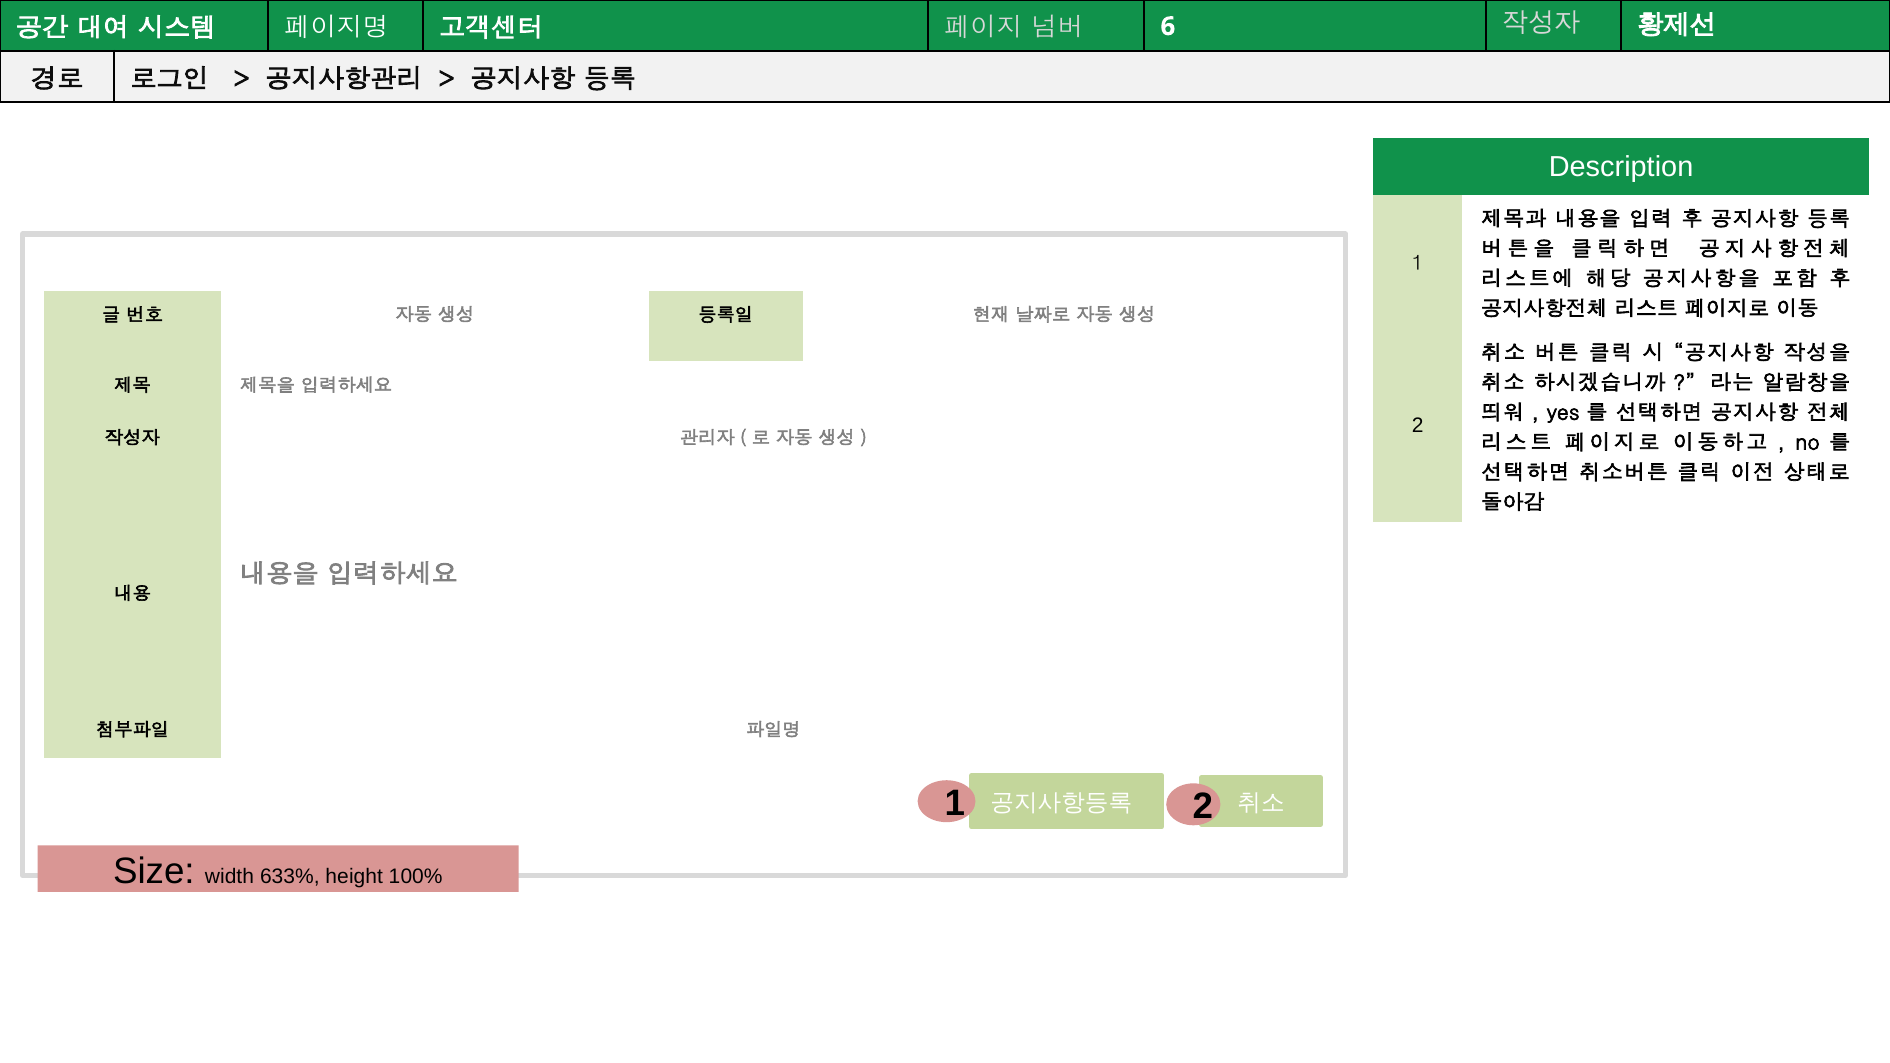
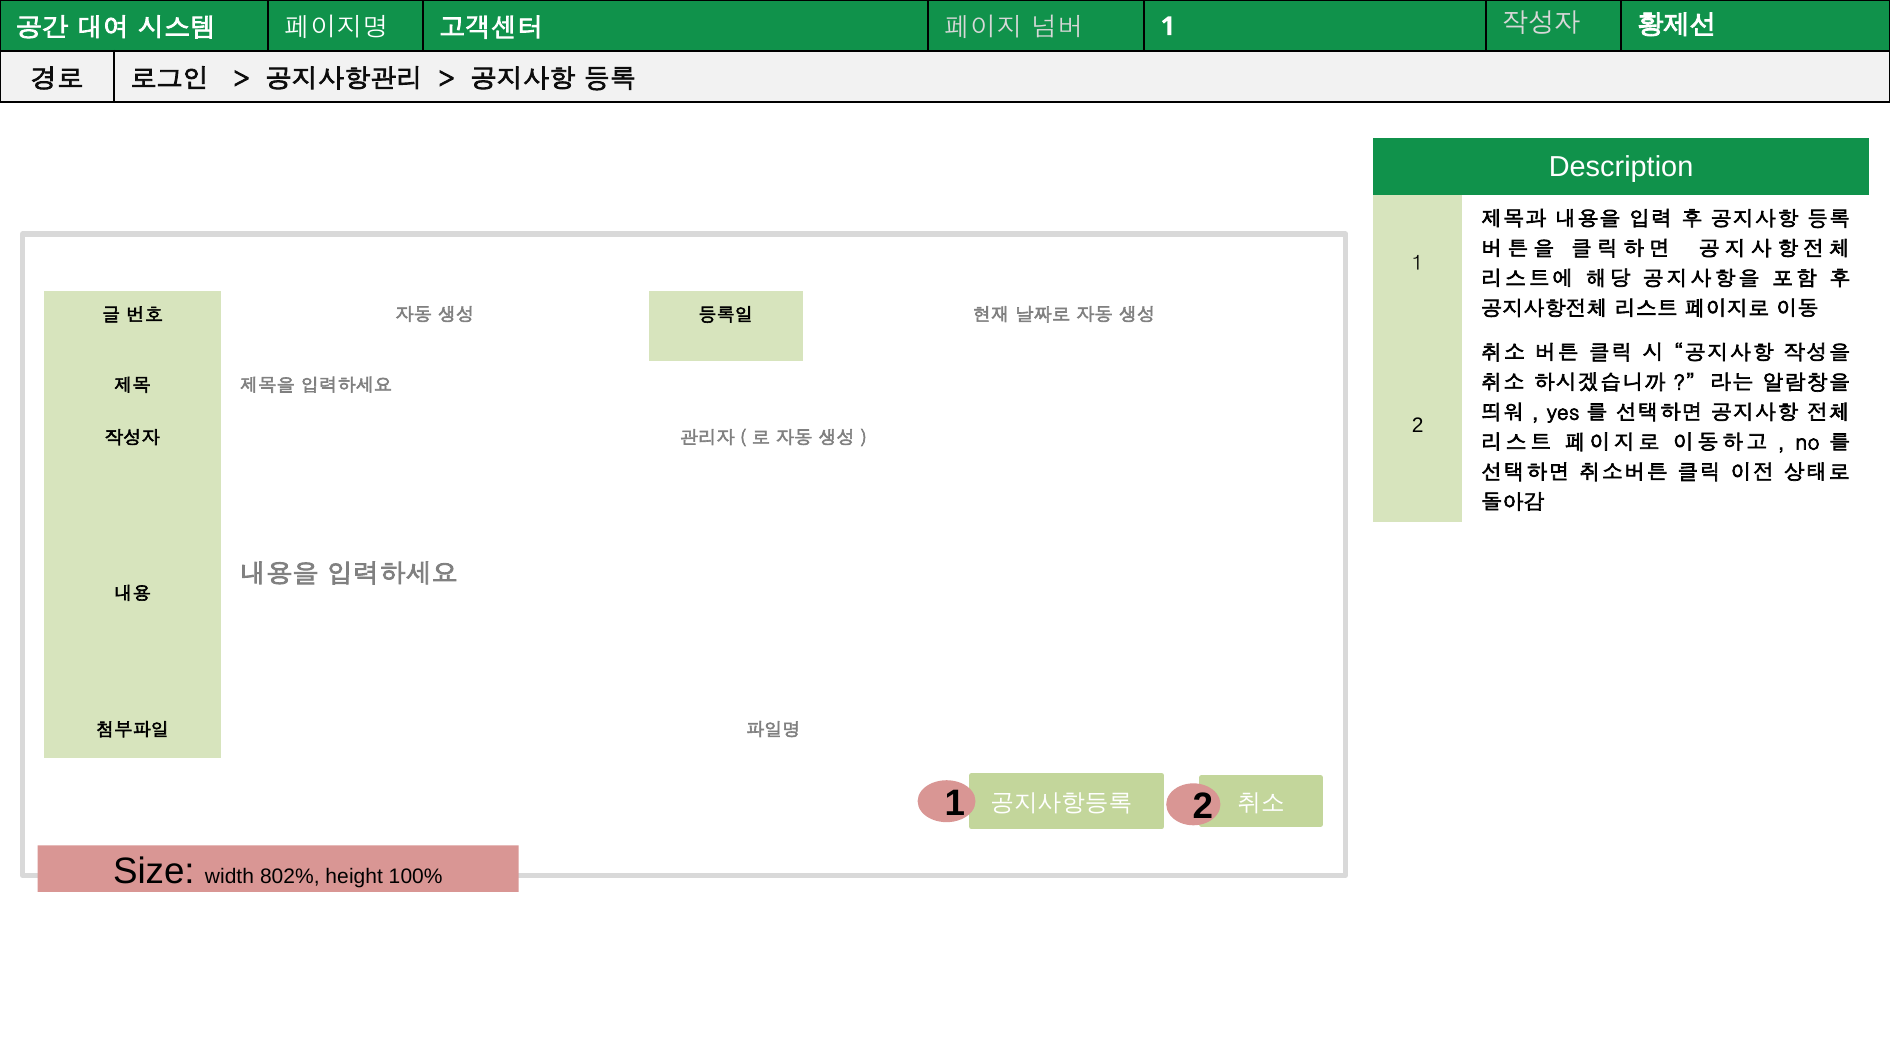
6: 6 -> 1 (1168, 26)
633%: 633% -> 802% (290, 877)
